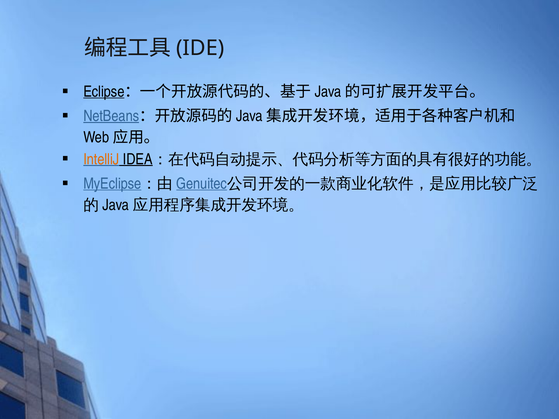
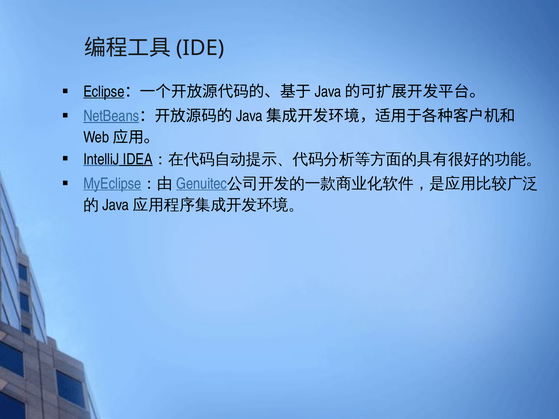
IntelliJ colour: orange -> black (101, 159)
